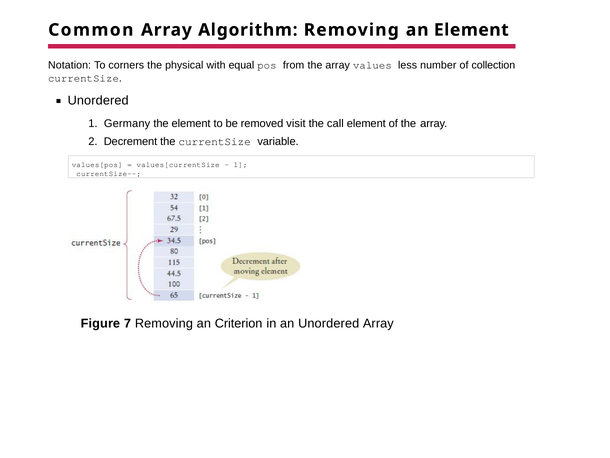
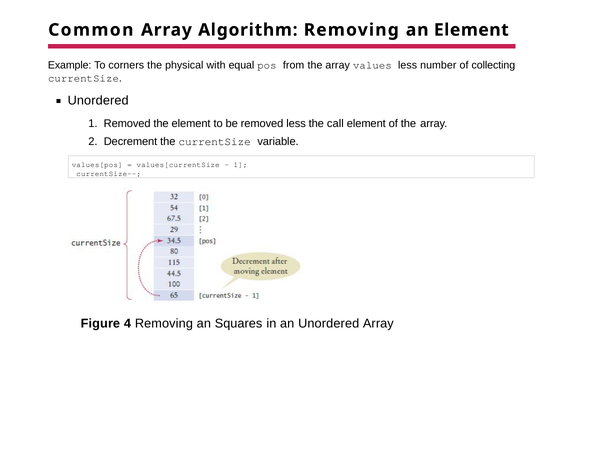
Notation: Notation -> Example (70, 65)
collection: collection -> collecting (493, 65)
1 Germany: Germany -> Removed (127, 123)
removed visit: visit -> less (296, 123)
7: 7 -> 4 (127, 323)
Criterion: Criterion -> Squares (239, 323)
